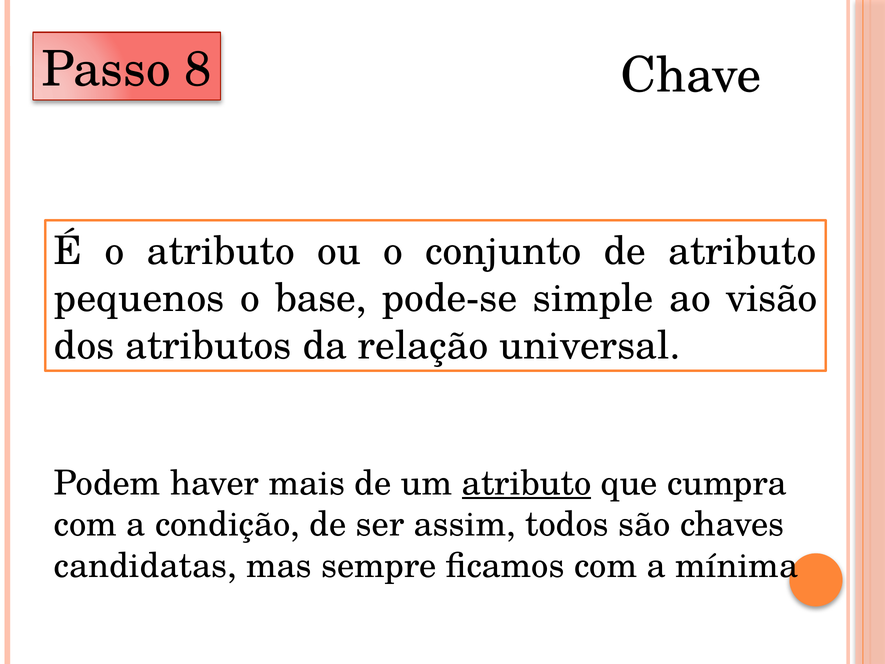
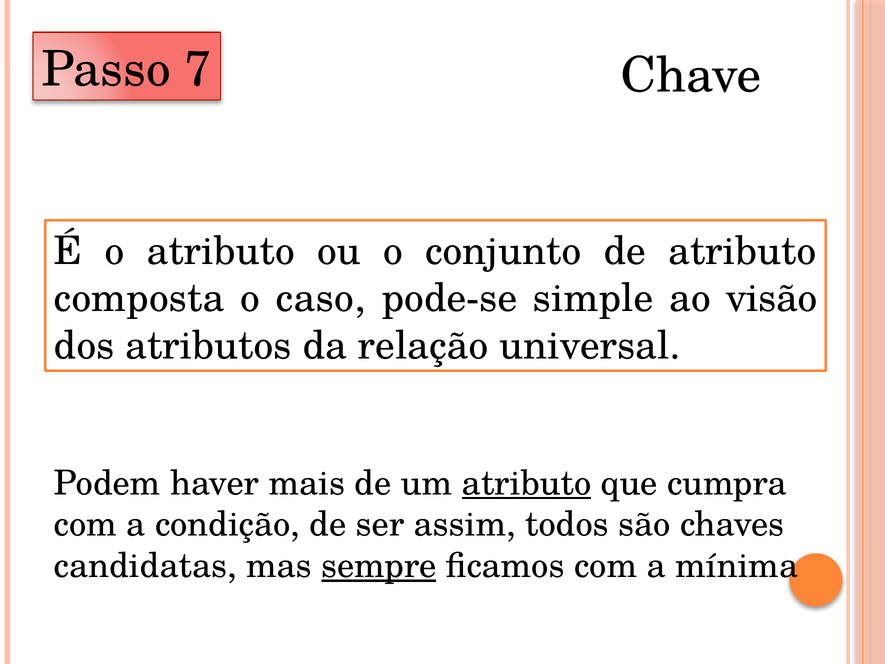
8: 8 -> 7 (198, 69)
pequenos: pequenos -> composta (139, 298)
base: base -> caso (321, 298)
sempre underline: none -> present (379, 566)
